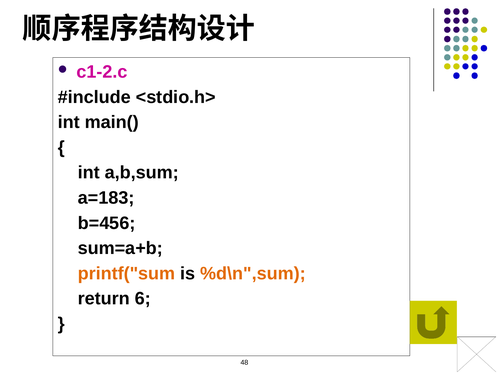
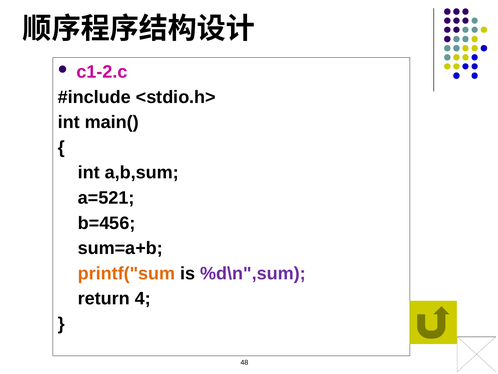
a=183: a=183 -> a=521 (106, 198)
%d\n",sum colour: orange -> purple (253, 273)
6: 6 -> 4 (143, 298)
